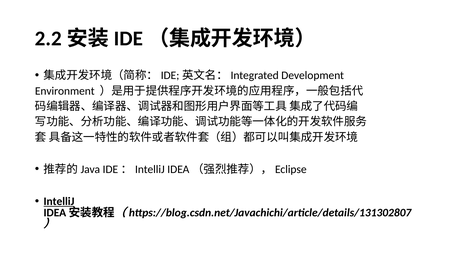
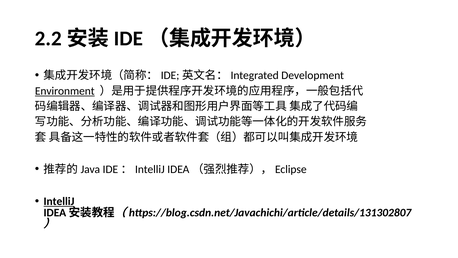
Environment underline: none -> present (65, 91)
